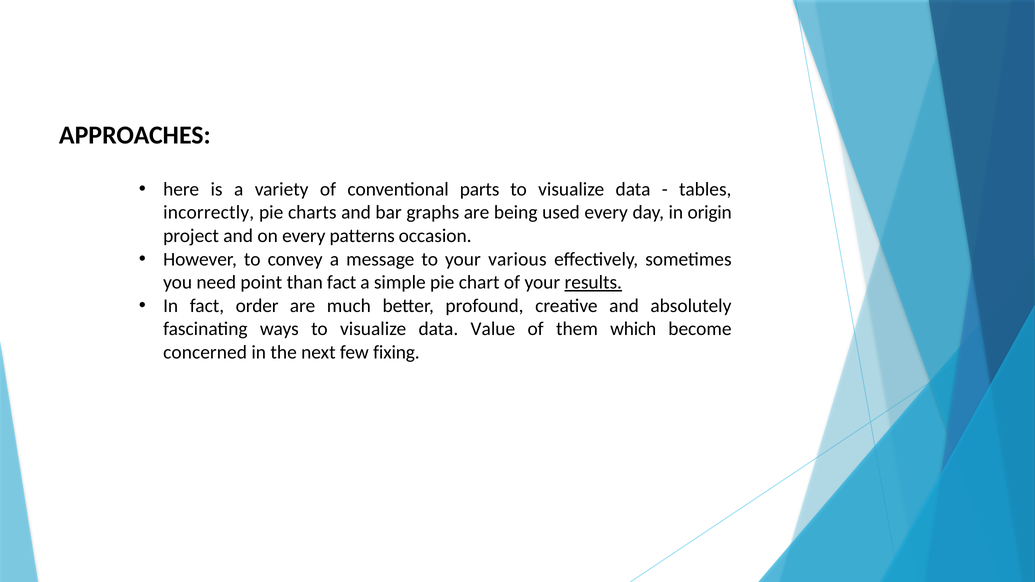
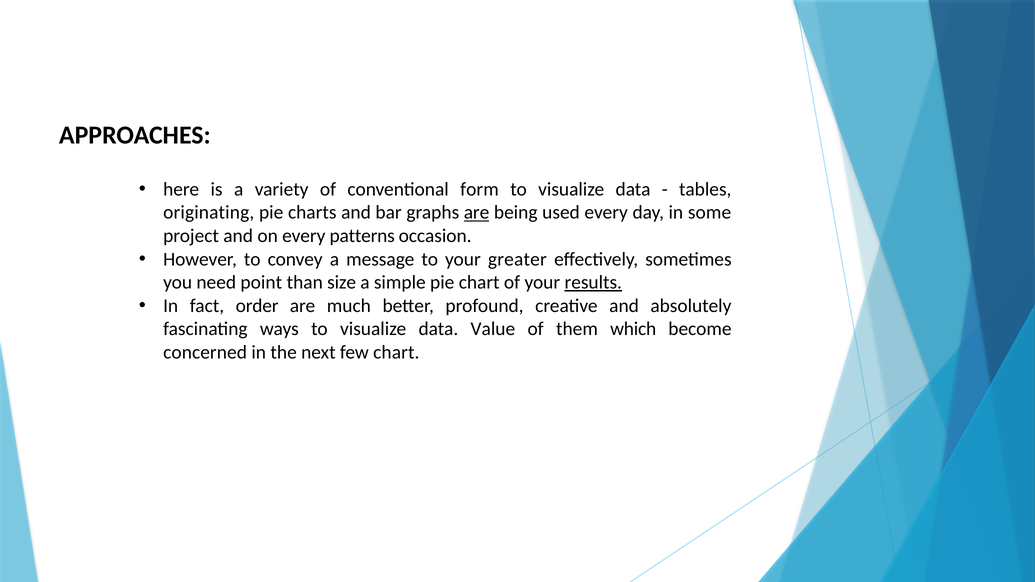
parts: parts -> form (479, 189)
incorrectly: incorrectly -> originating (209, 213)
are underline: none -> present (477, 213)
origin: origin -> some (710, 213)
various: various -> greater (517, 259)
than fact: fact -> size (342, 283)
few fixing: fixing -> chart (396, 352)
